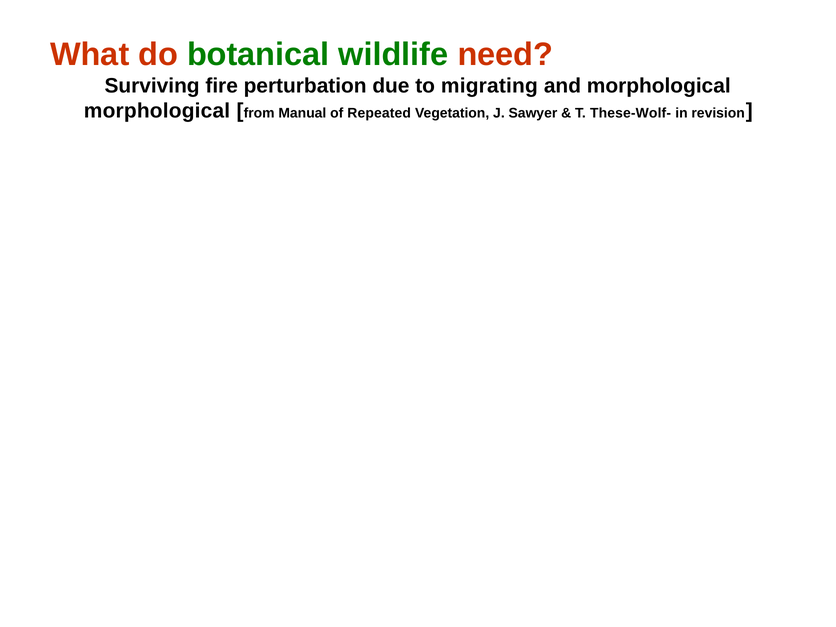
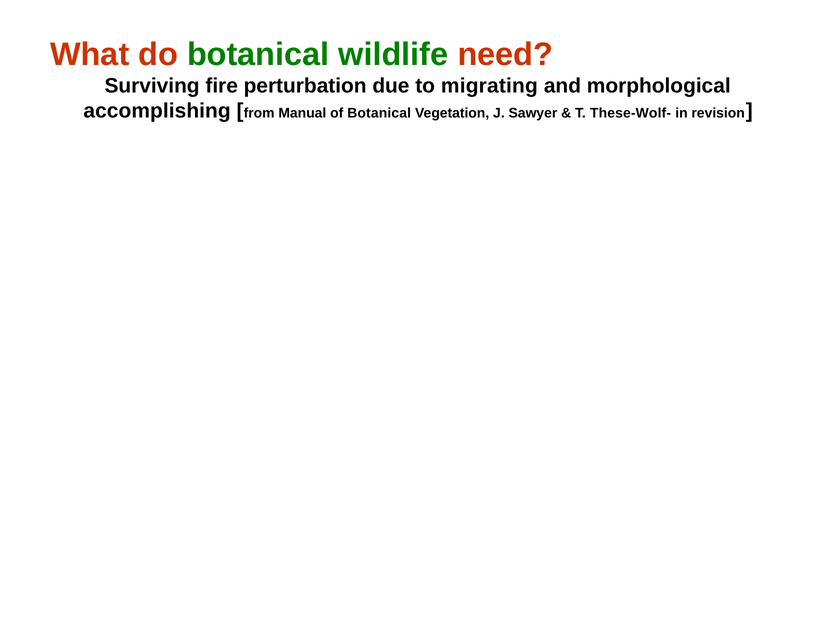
morphological: morphological -> accomplishing (157, 111)
of Repeated: Repeated -> Botanical (379, 113)
